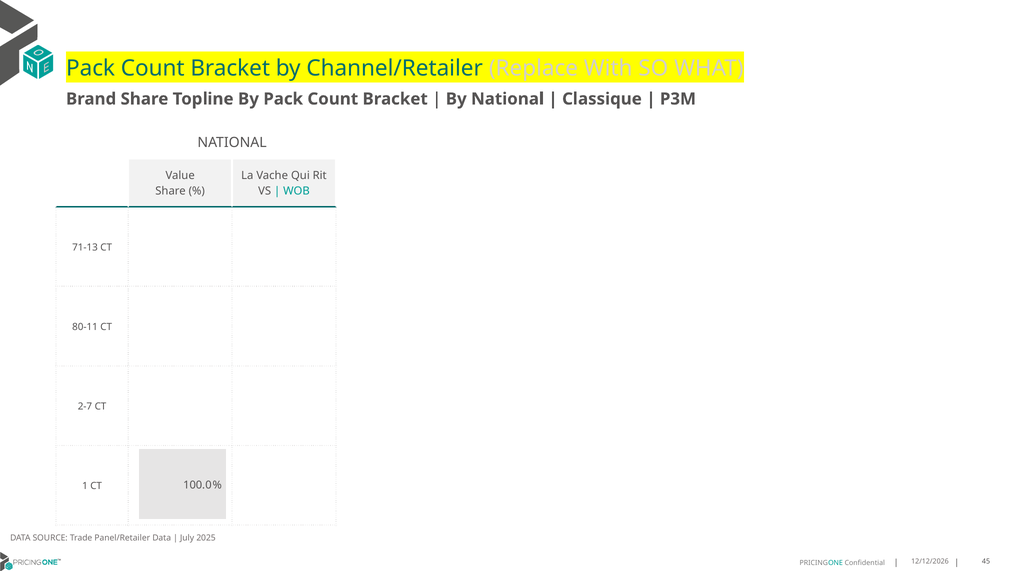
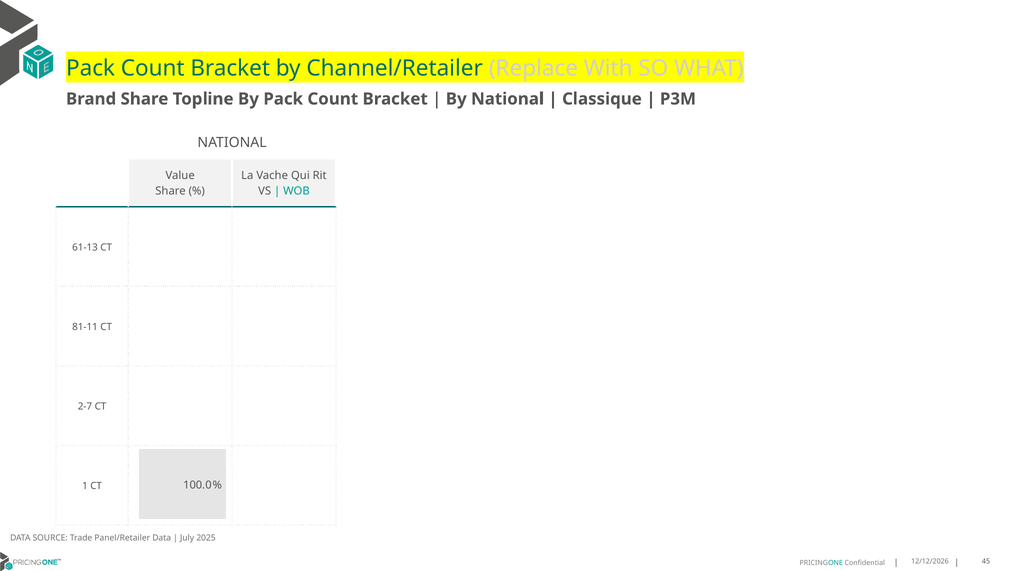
71-13: 71-13 -> 61-13 (85, 247)
80-11: 80-11 -> 81-11 (85, 327)
